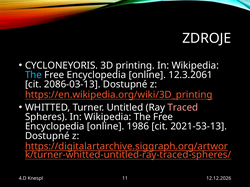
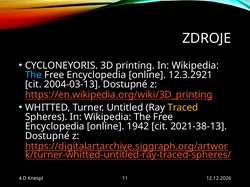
12.3.2061: 12.3.2061 -> 12.3.2921 (191, 75)
2086-03-13: 2086-03-13 -> 2004-03-13 (72, 85)
Traced colour: pink -> yellow (183, 108)
1986: 1986 -> 1942 (138, 127)
2021-53-13: 2021-53-13 -> 2021-38-13 (199, 127)
